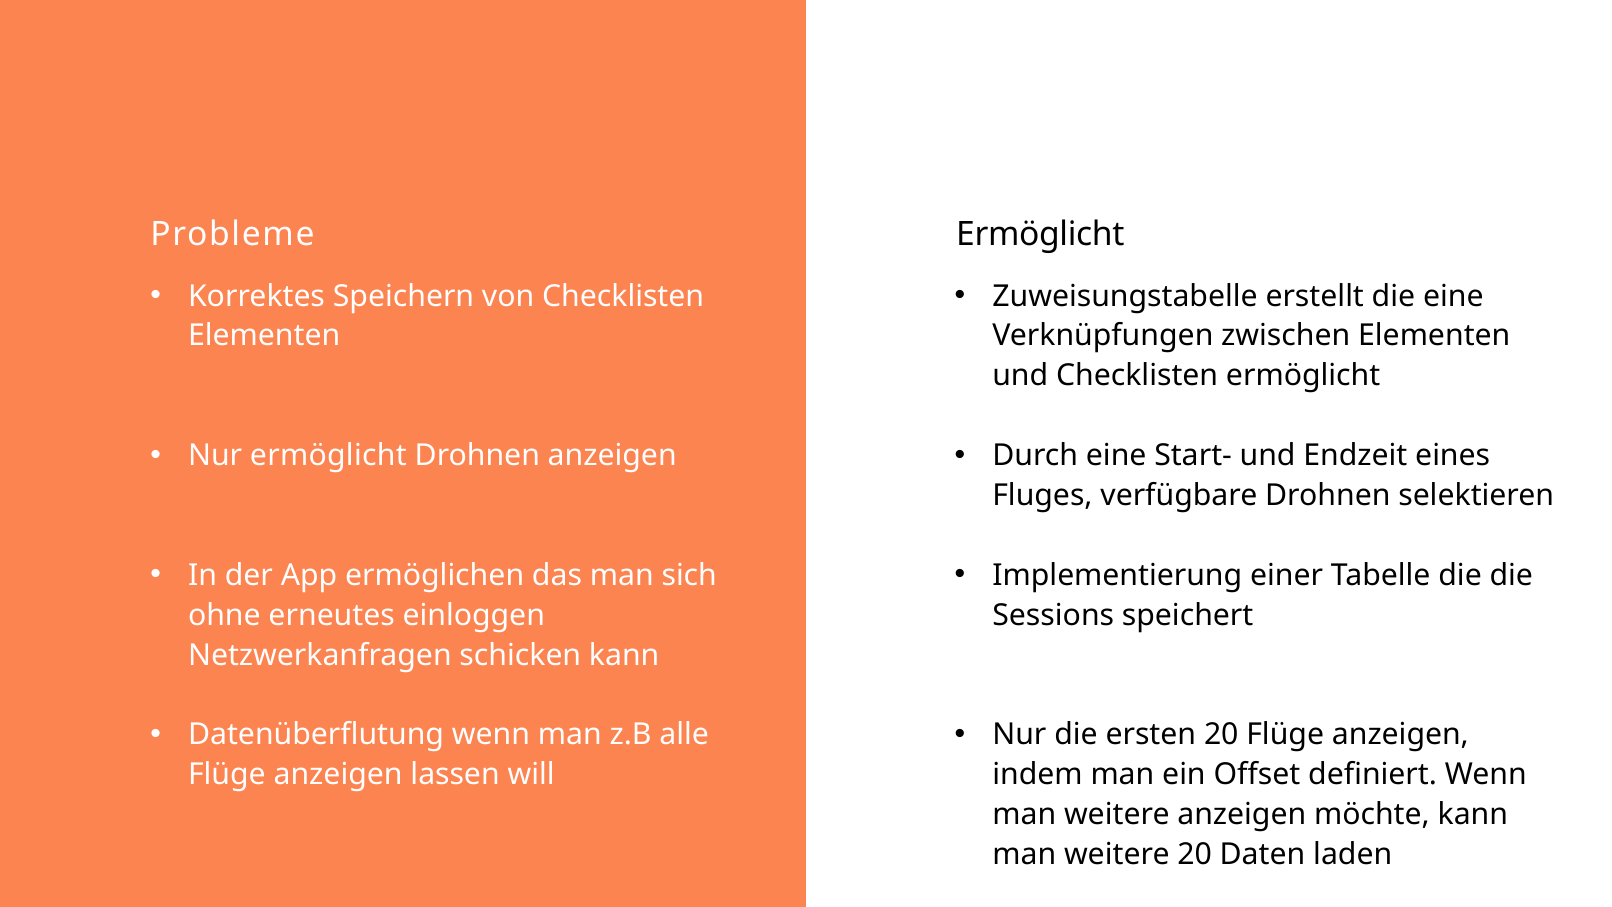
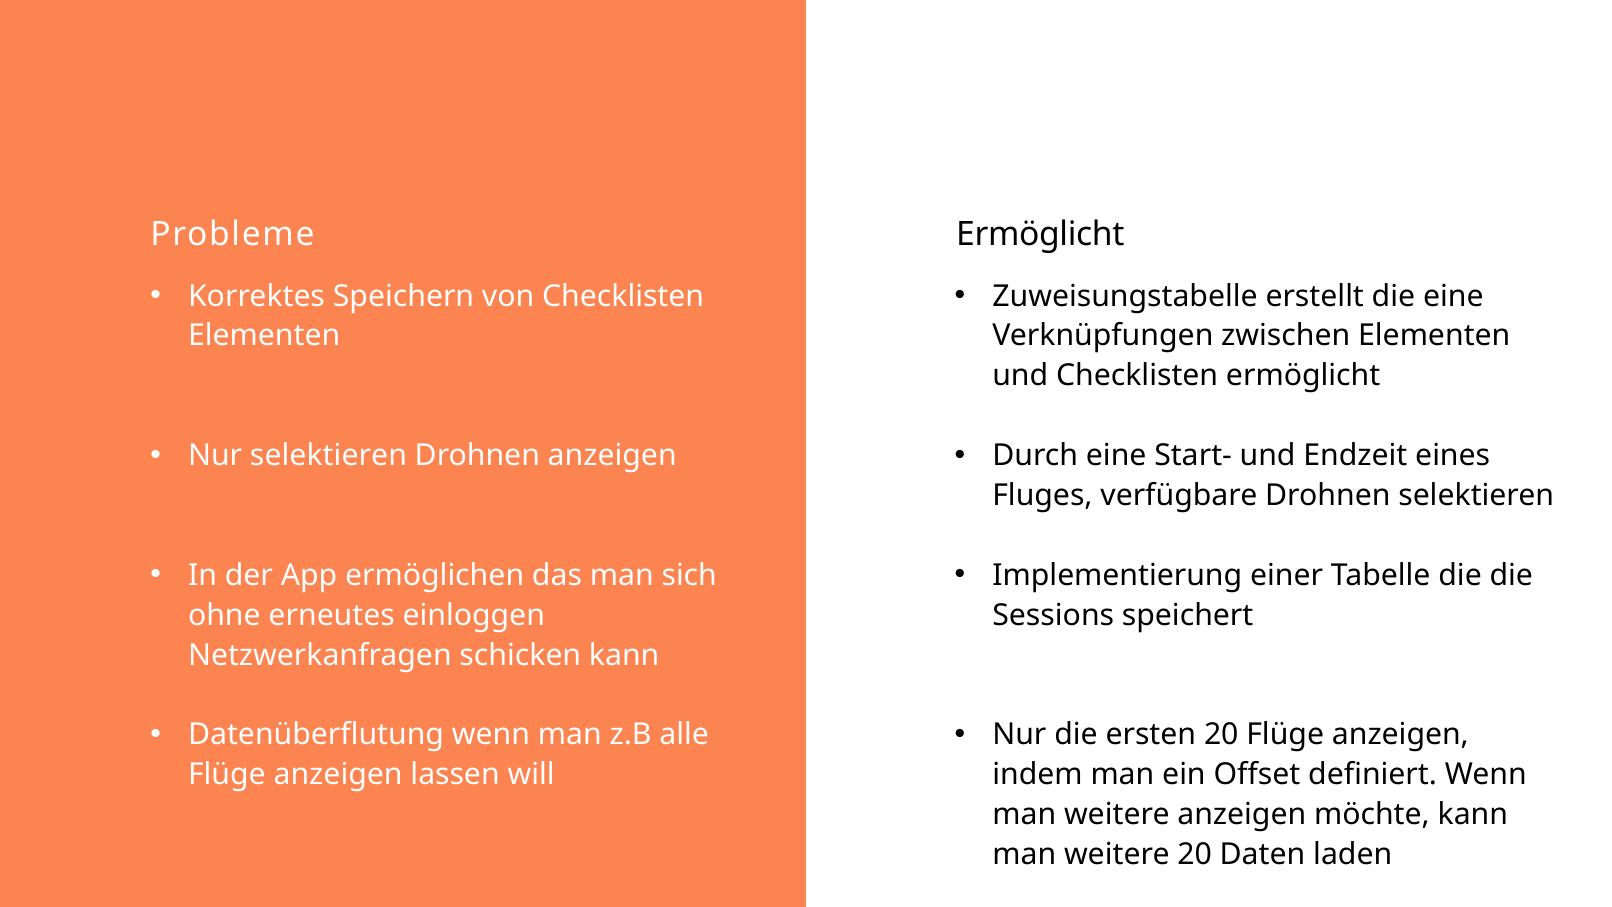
Nur ermöglicht: ermöglicht -> selektieren (328, 456)
